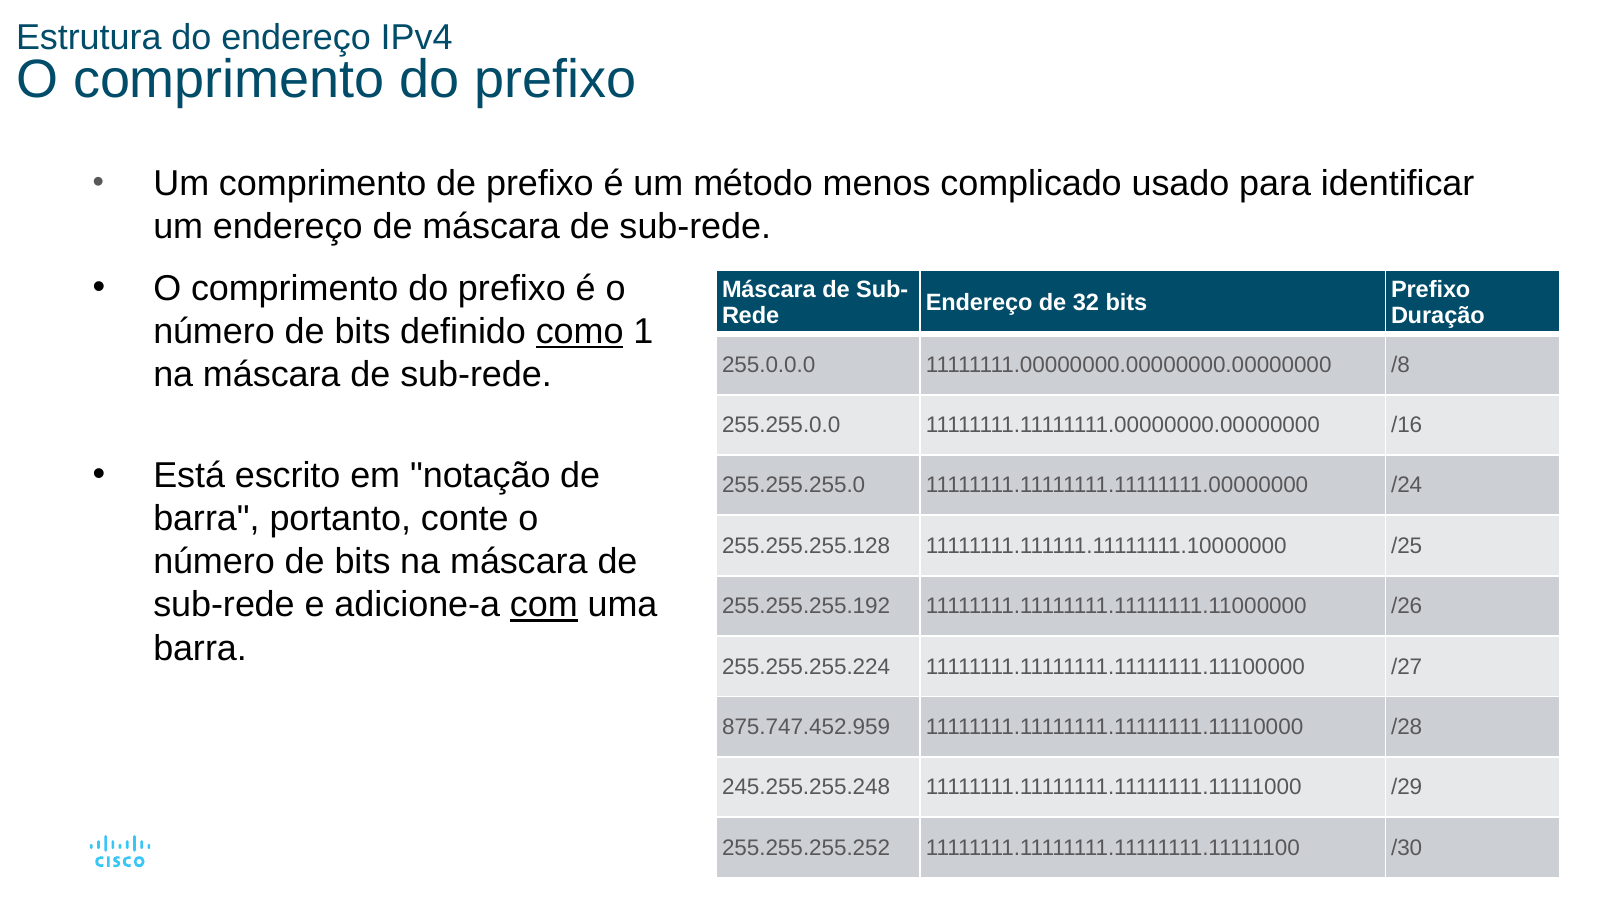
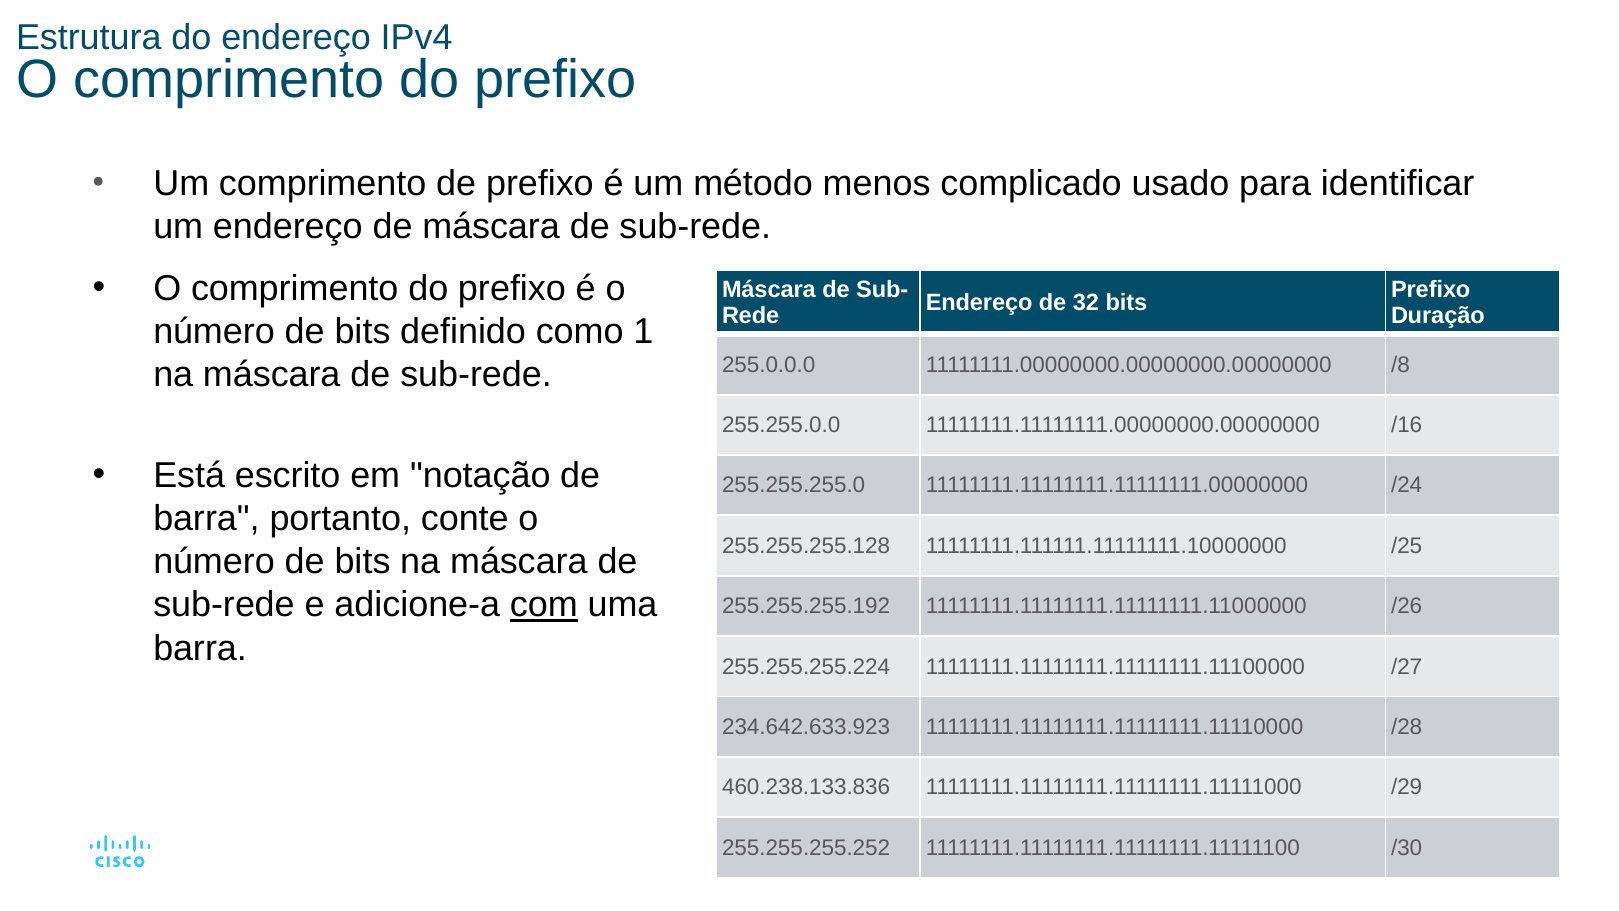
como underline: present -> none (580, 332)
875.747.452.959: 875.747.452.959 -> 234.642.633.923 (806, 727)
245.255.255.248: 245.255.255.248 -> 460.238.133.836 (806, 787)
